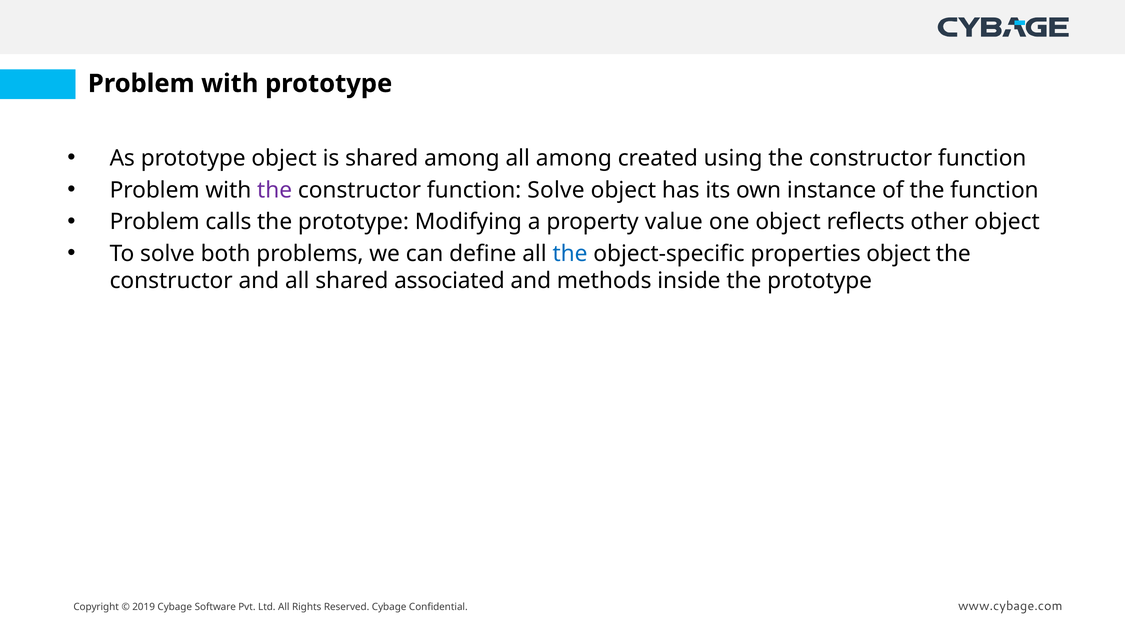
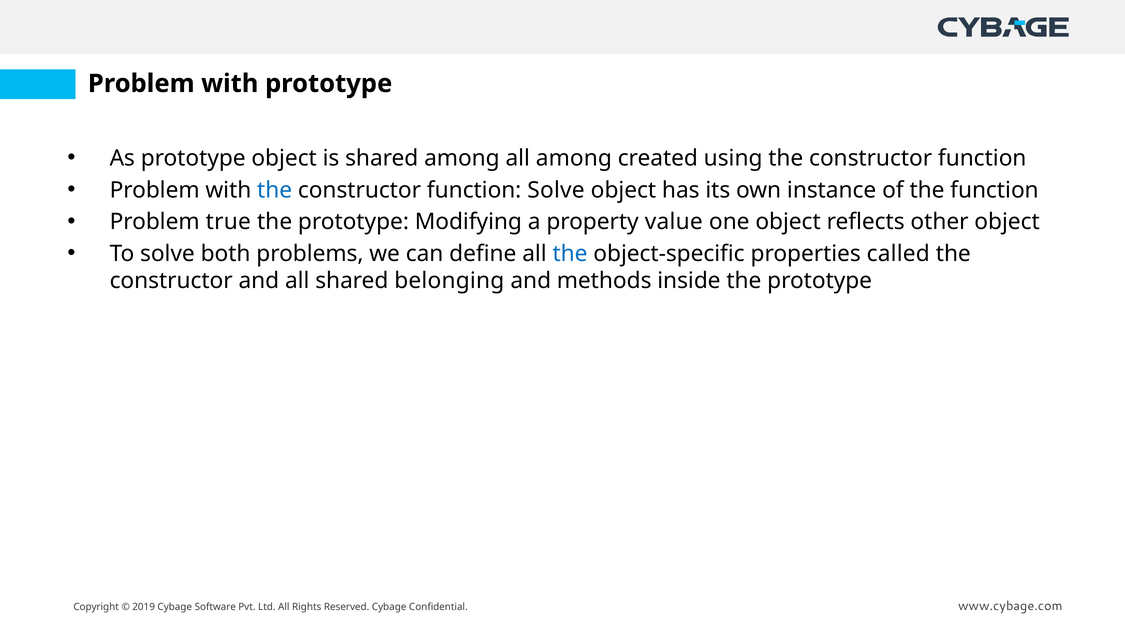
the colour: purple -> blue (275, 190)
calls: calls -> true (228, 222)
properties object: object -> called (898, 254)
associated: associated -> belonging (449, 281)
